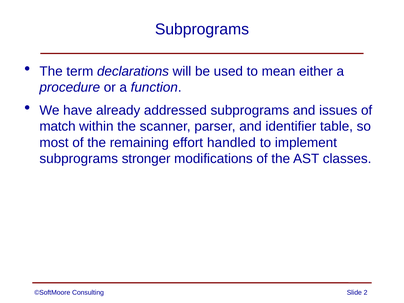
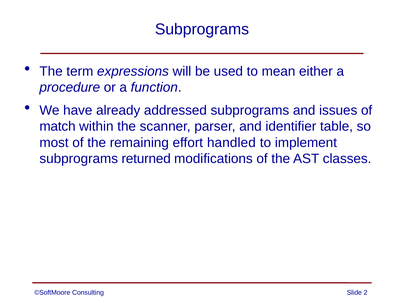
declarations: declarations -> expressions (133, 71)
stronger: stronger -> returned (146, 159)
